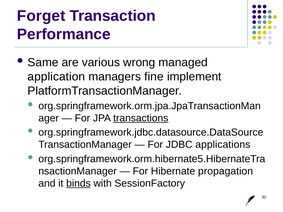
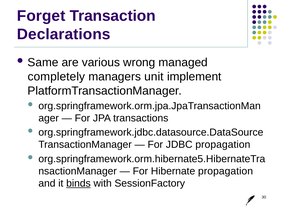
Performance: Performance -> Declarations (64, 34)
application: application -> completely (56, 77)
fine: fine -> unit (154, 77)
transactions underline: present -> none (141, 118)
JDBC applications: applications -> propagation (223, 145)
